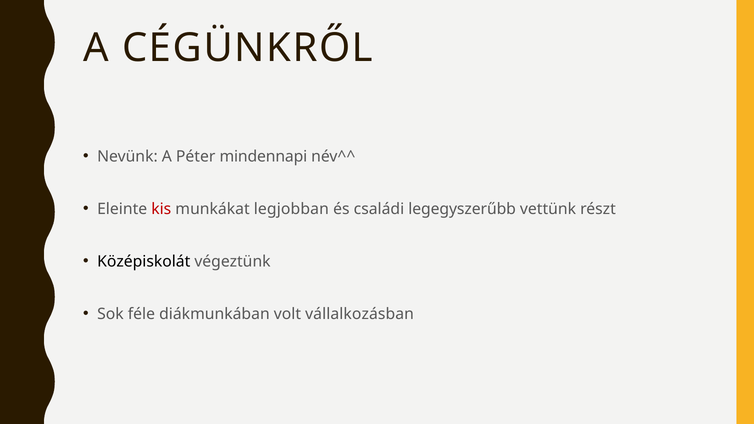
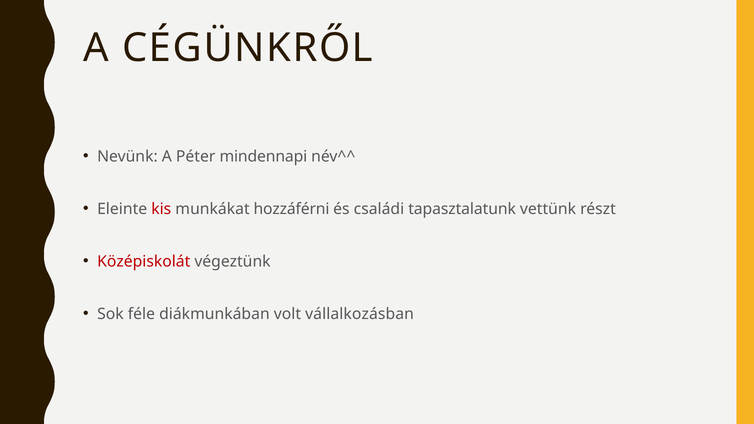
legjobban: legjobban -> hozzáférni (291, 209)
legegyszerűbb: legegyszerűbb -> tapasztalatunk (462, 209)
Középiskolát colour: black -> red (144, 262)
